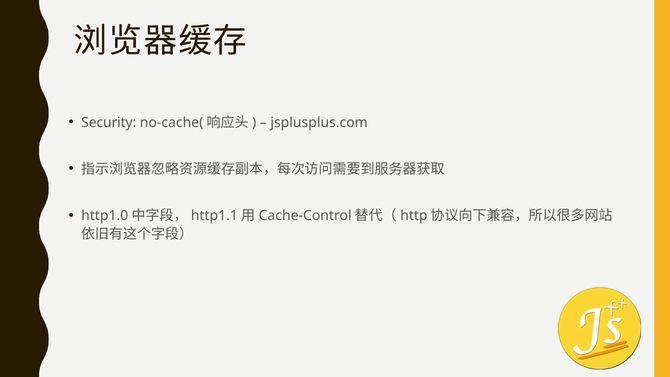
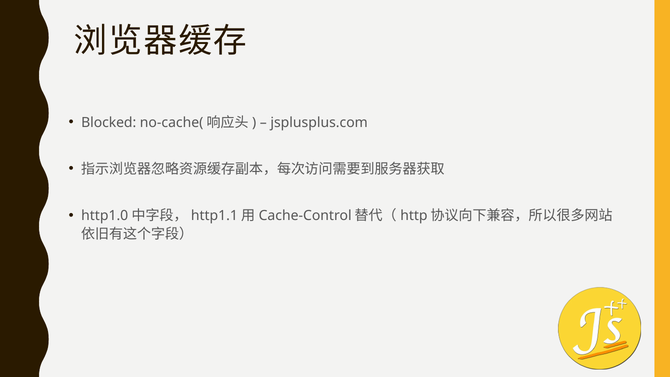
Security: Security -> Blocked (109, 122)
